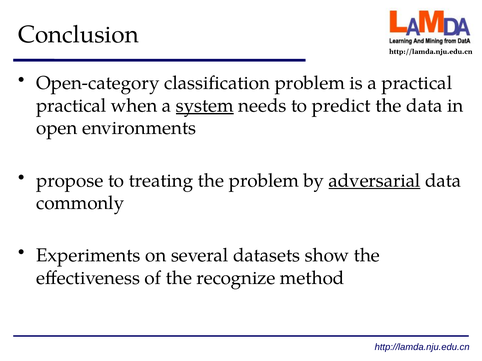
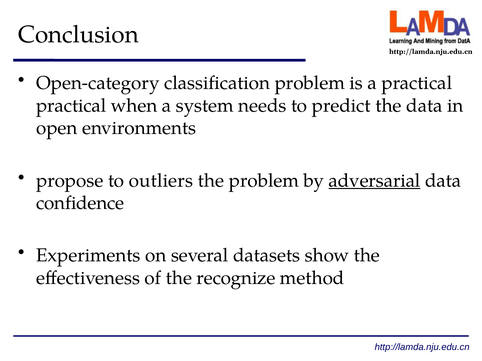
system underline: present -> none (205, 106)
treating: treating -> outliers (161, 181)
commonly: commonly -> confidence (80, 203)
